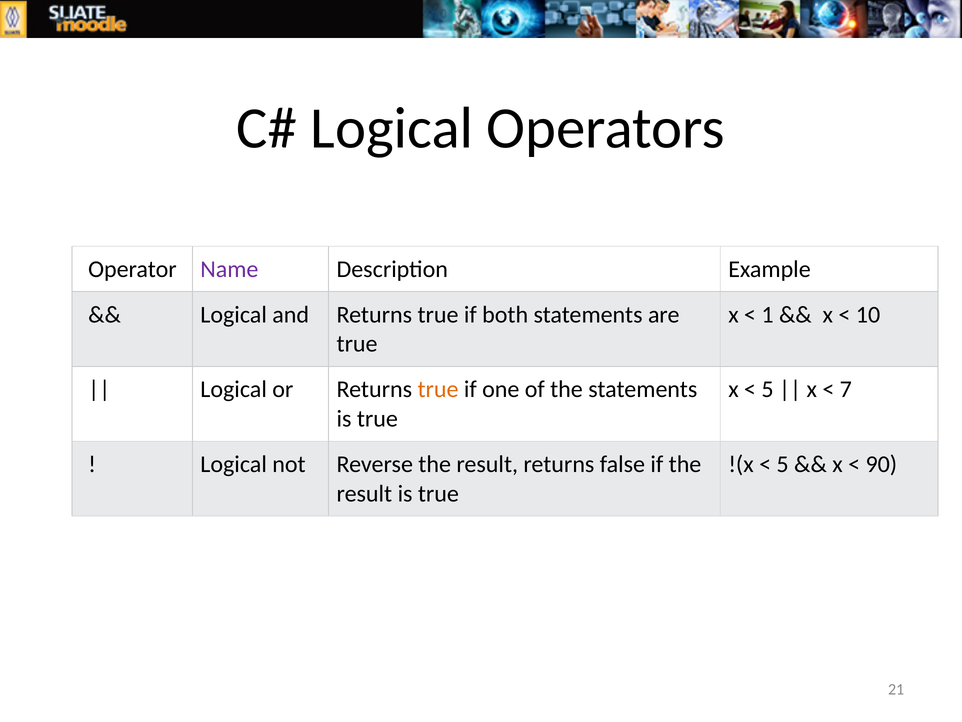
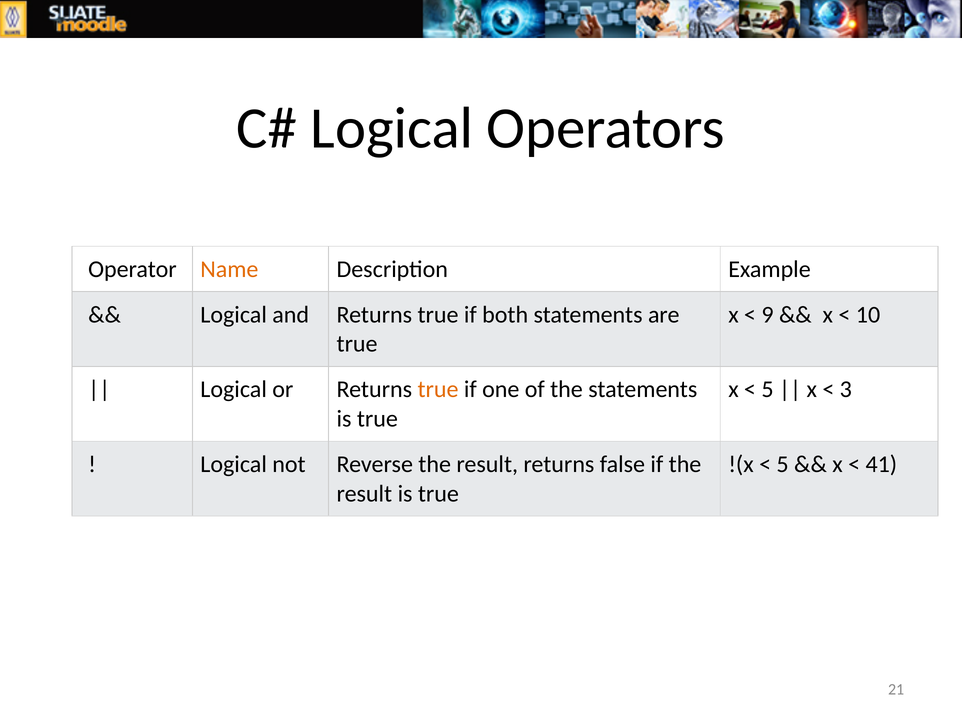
Name colour: purple -> orange (229, 269)
1: 1 -> 9 (767, 314)
7: 7 -> 3 (846, 389)
90: 90 -> 41 (881, 464)
